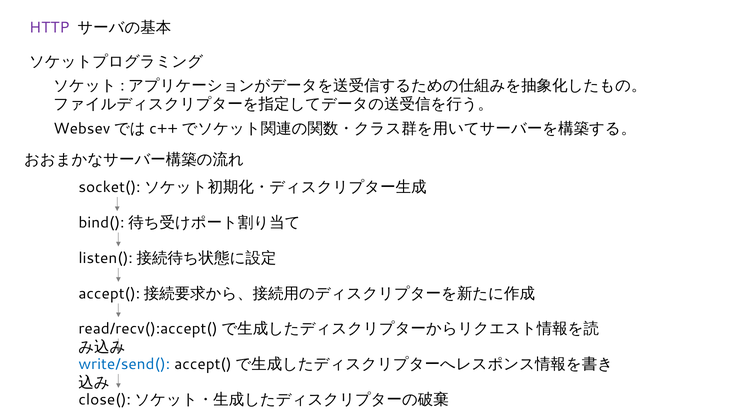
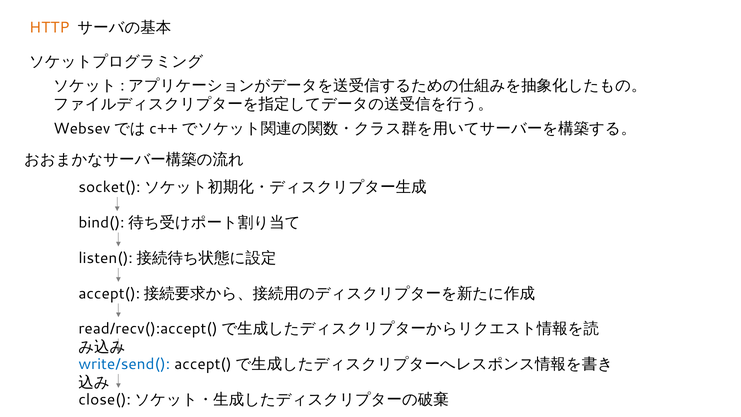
HTTP colour: purple -> orange (49, 28)
